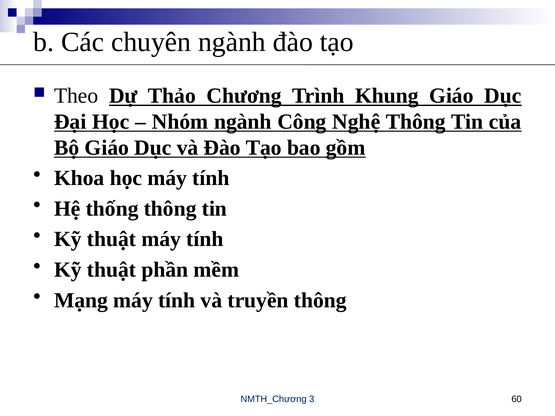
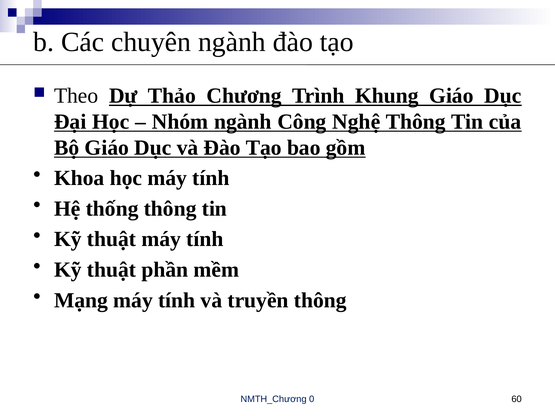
3: 3 -> 0 (312, 399)
